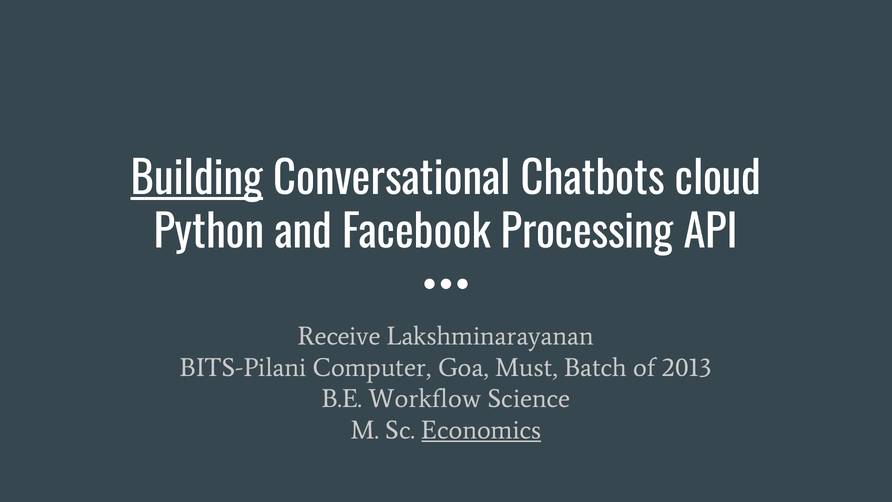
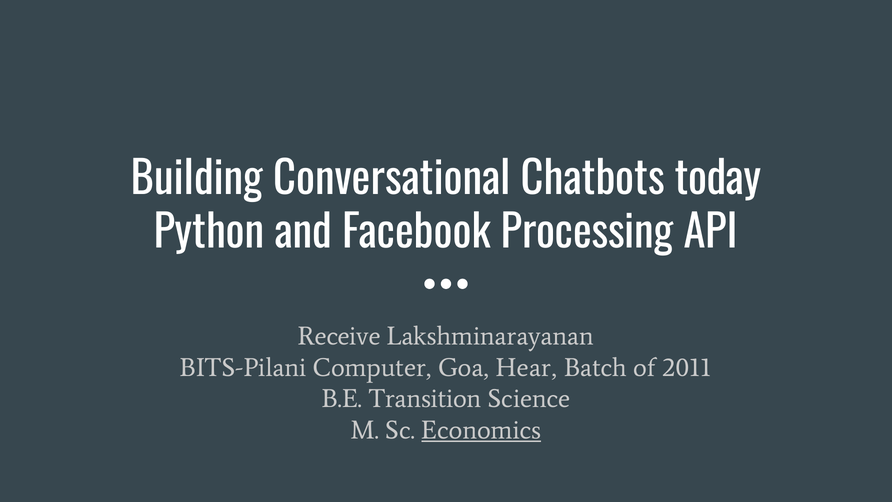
Building underline: present -> none (197, 179)
cloud: cloud -> today (718, 179)
Must: Must -> Hear (526, 367)
2013: 2013 -> 2011 (687, 367)
Workflow: Workflow -> Transition (425, 399)
